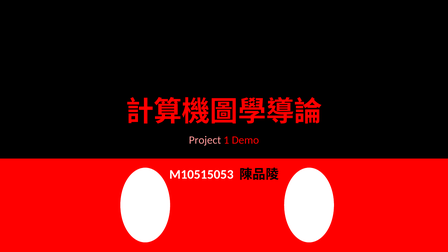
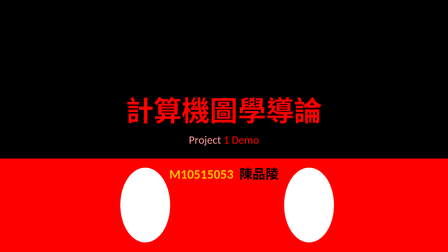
M10515053 colour: white -> yellow (201, 175)
